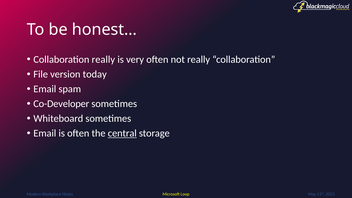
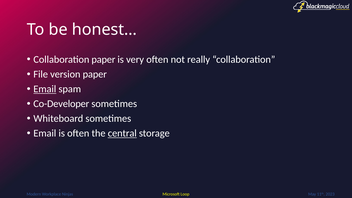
Collaboration really: really -> paper (103, 60)
version today: today -> paper (95, 74)
Email underline: none -> present (45, 89)
